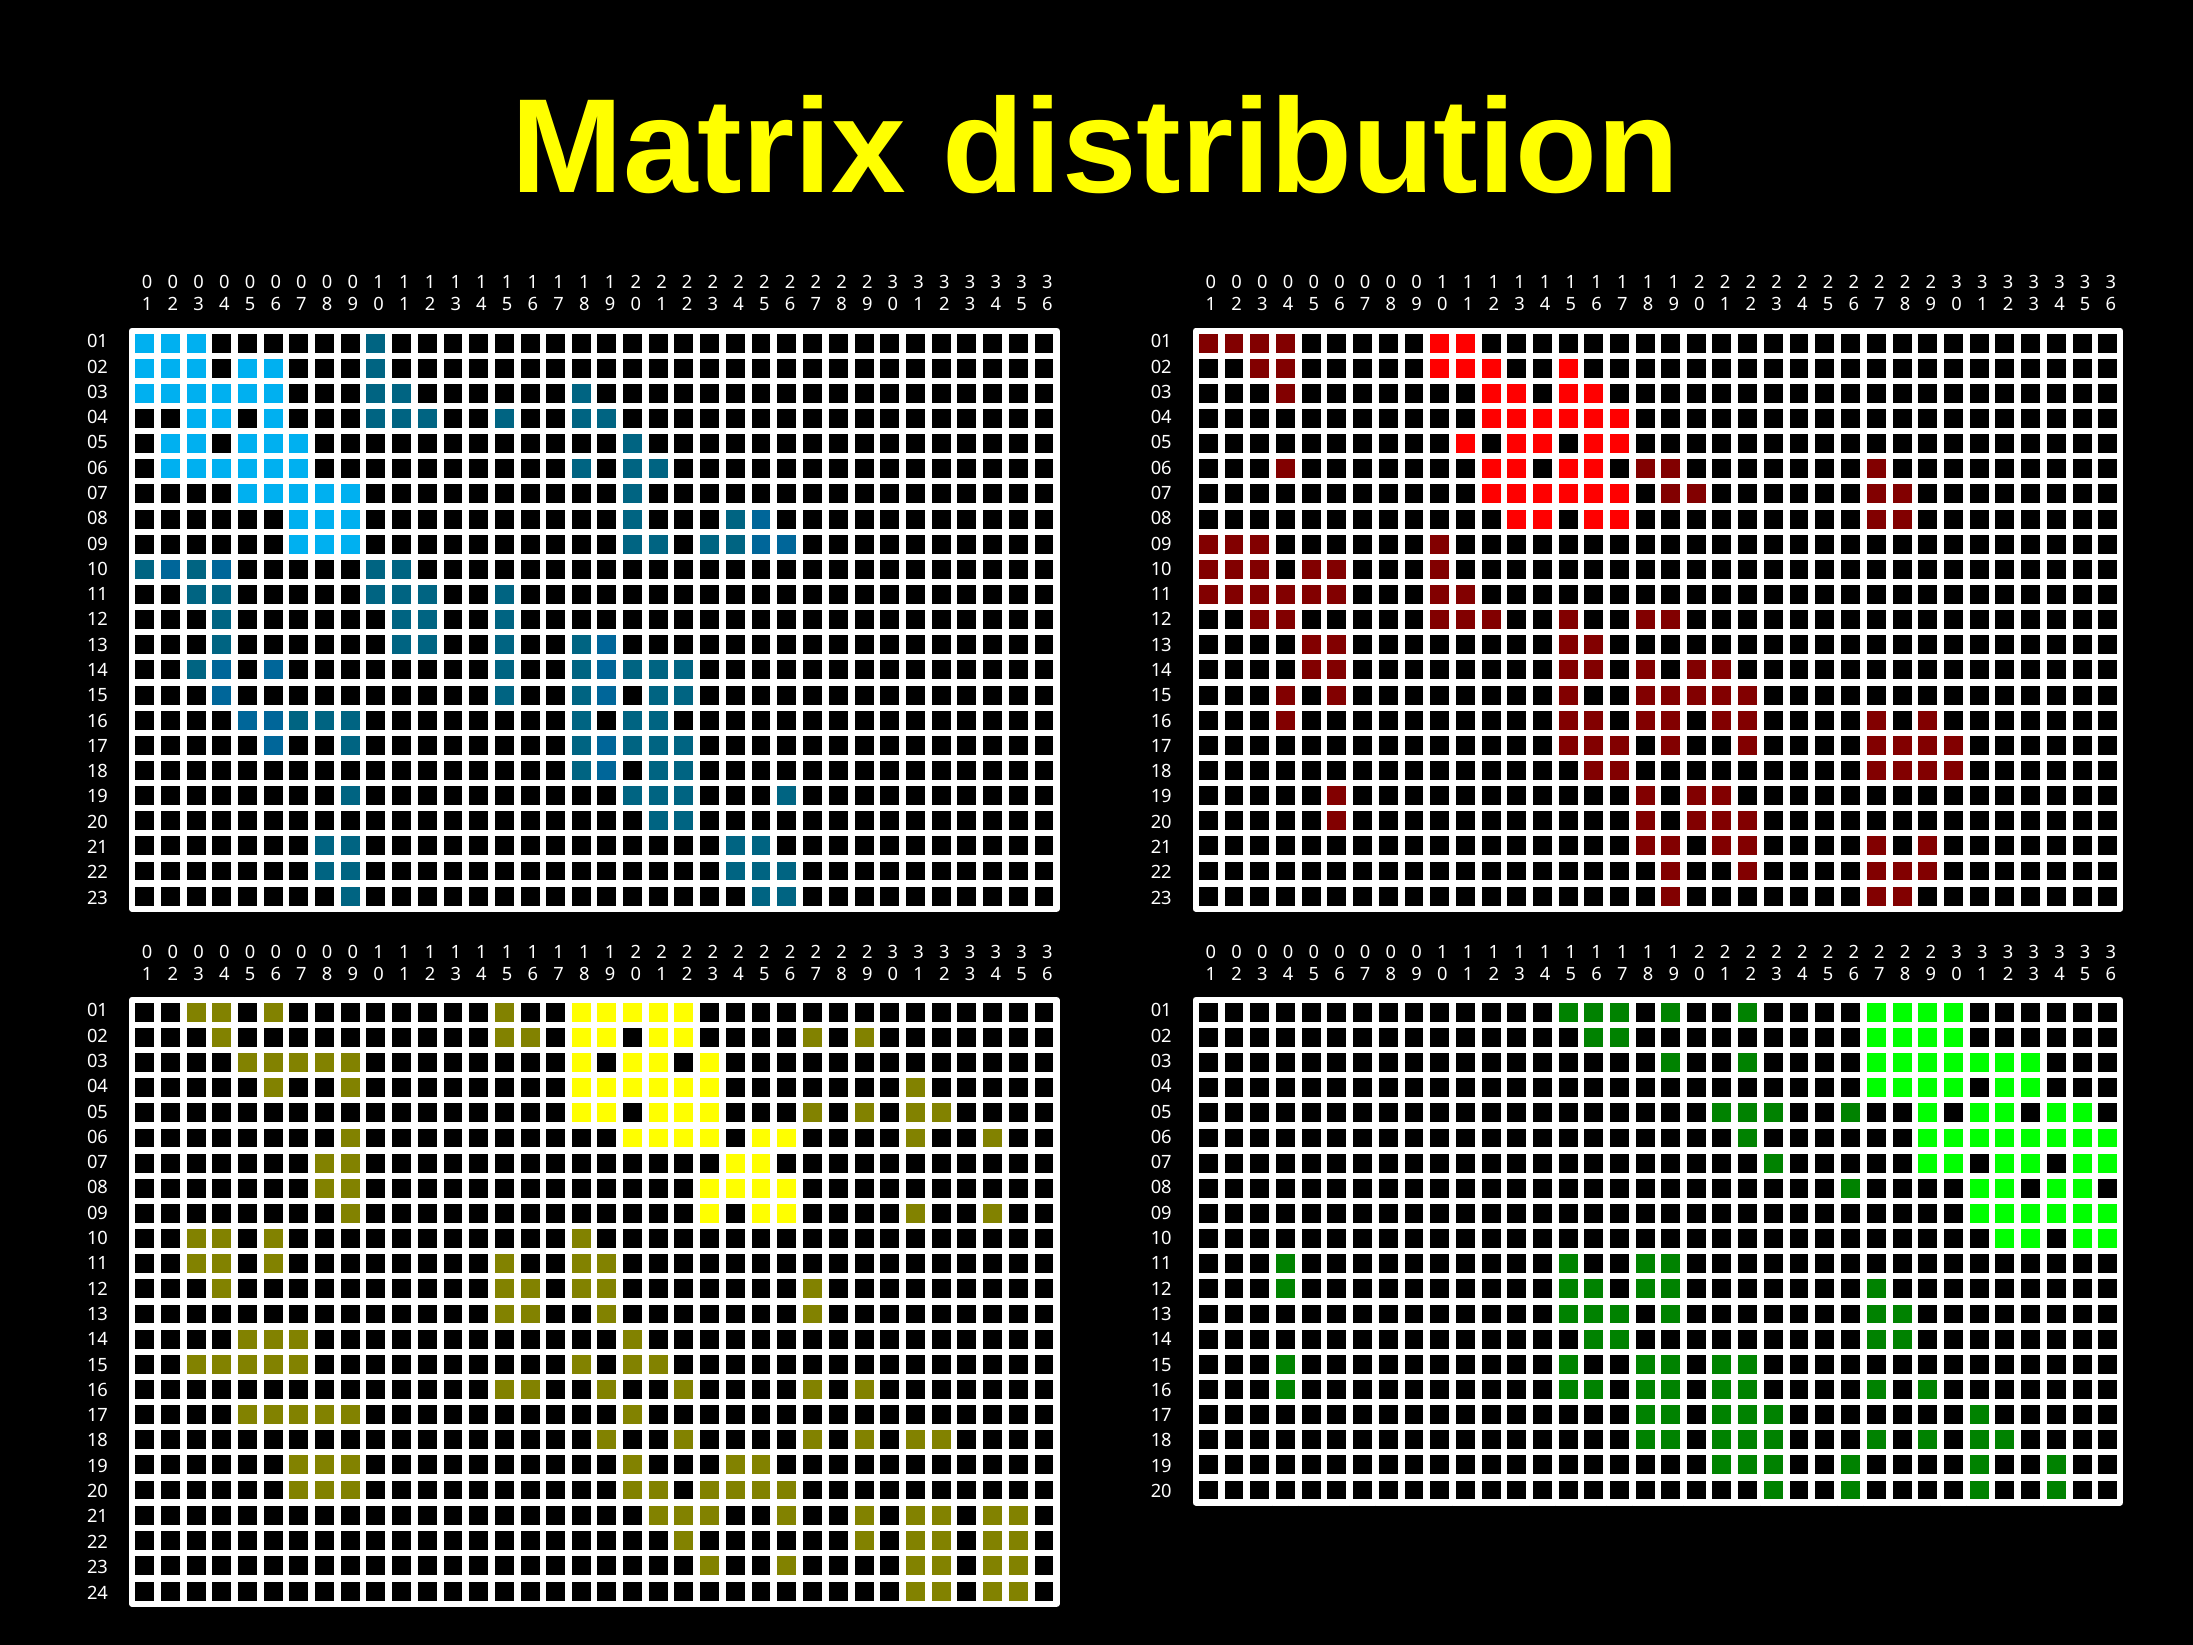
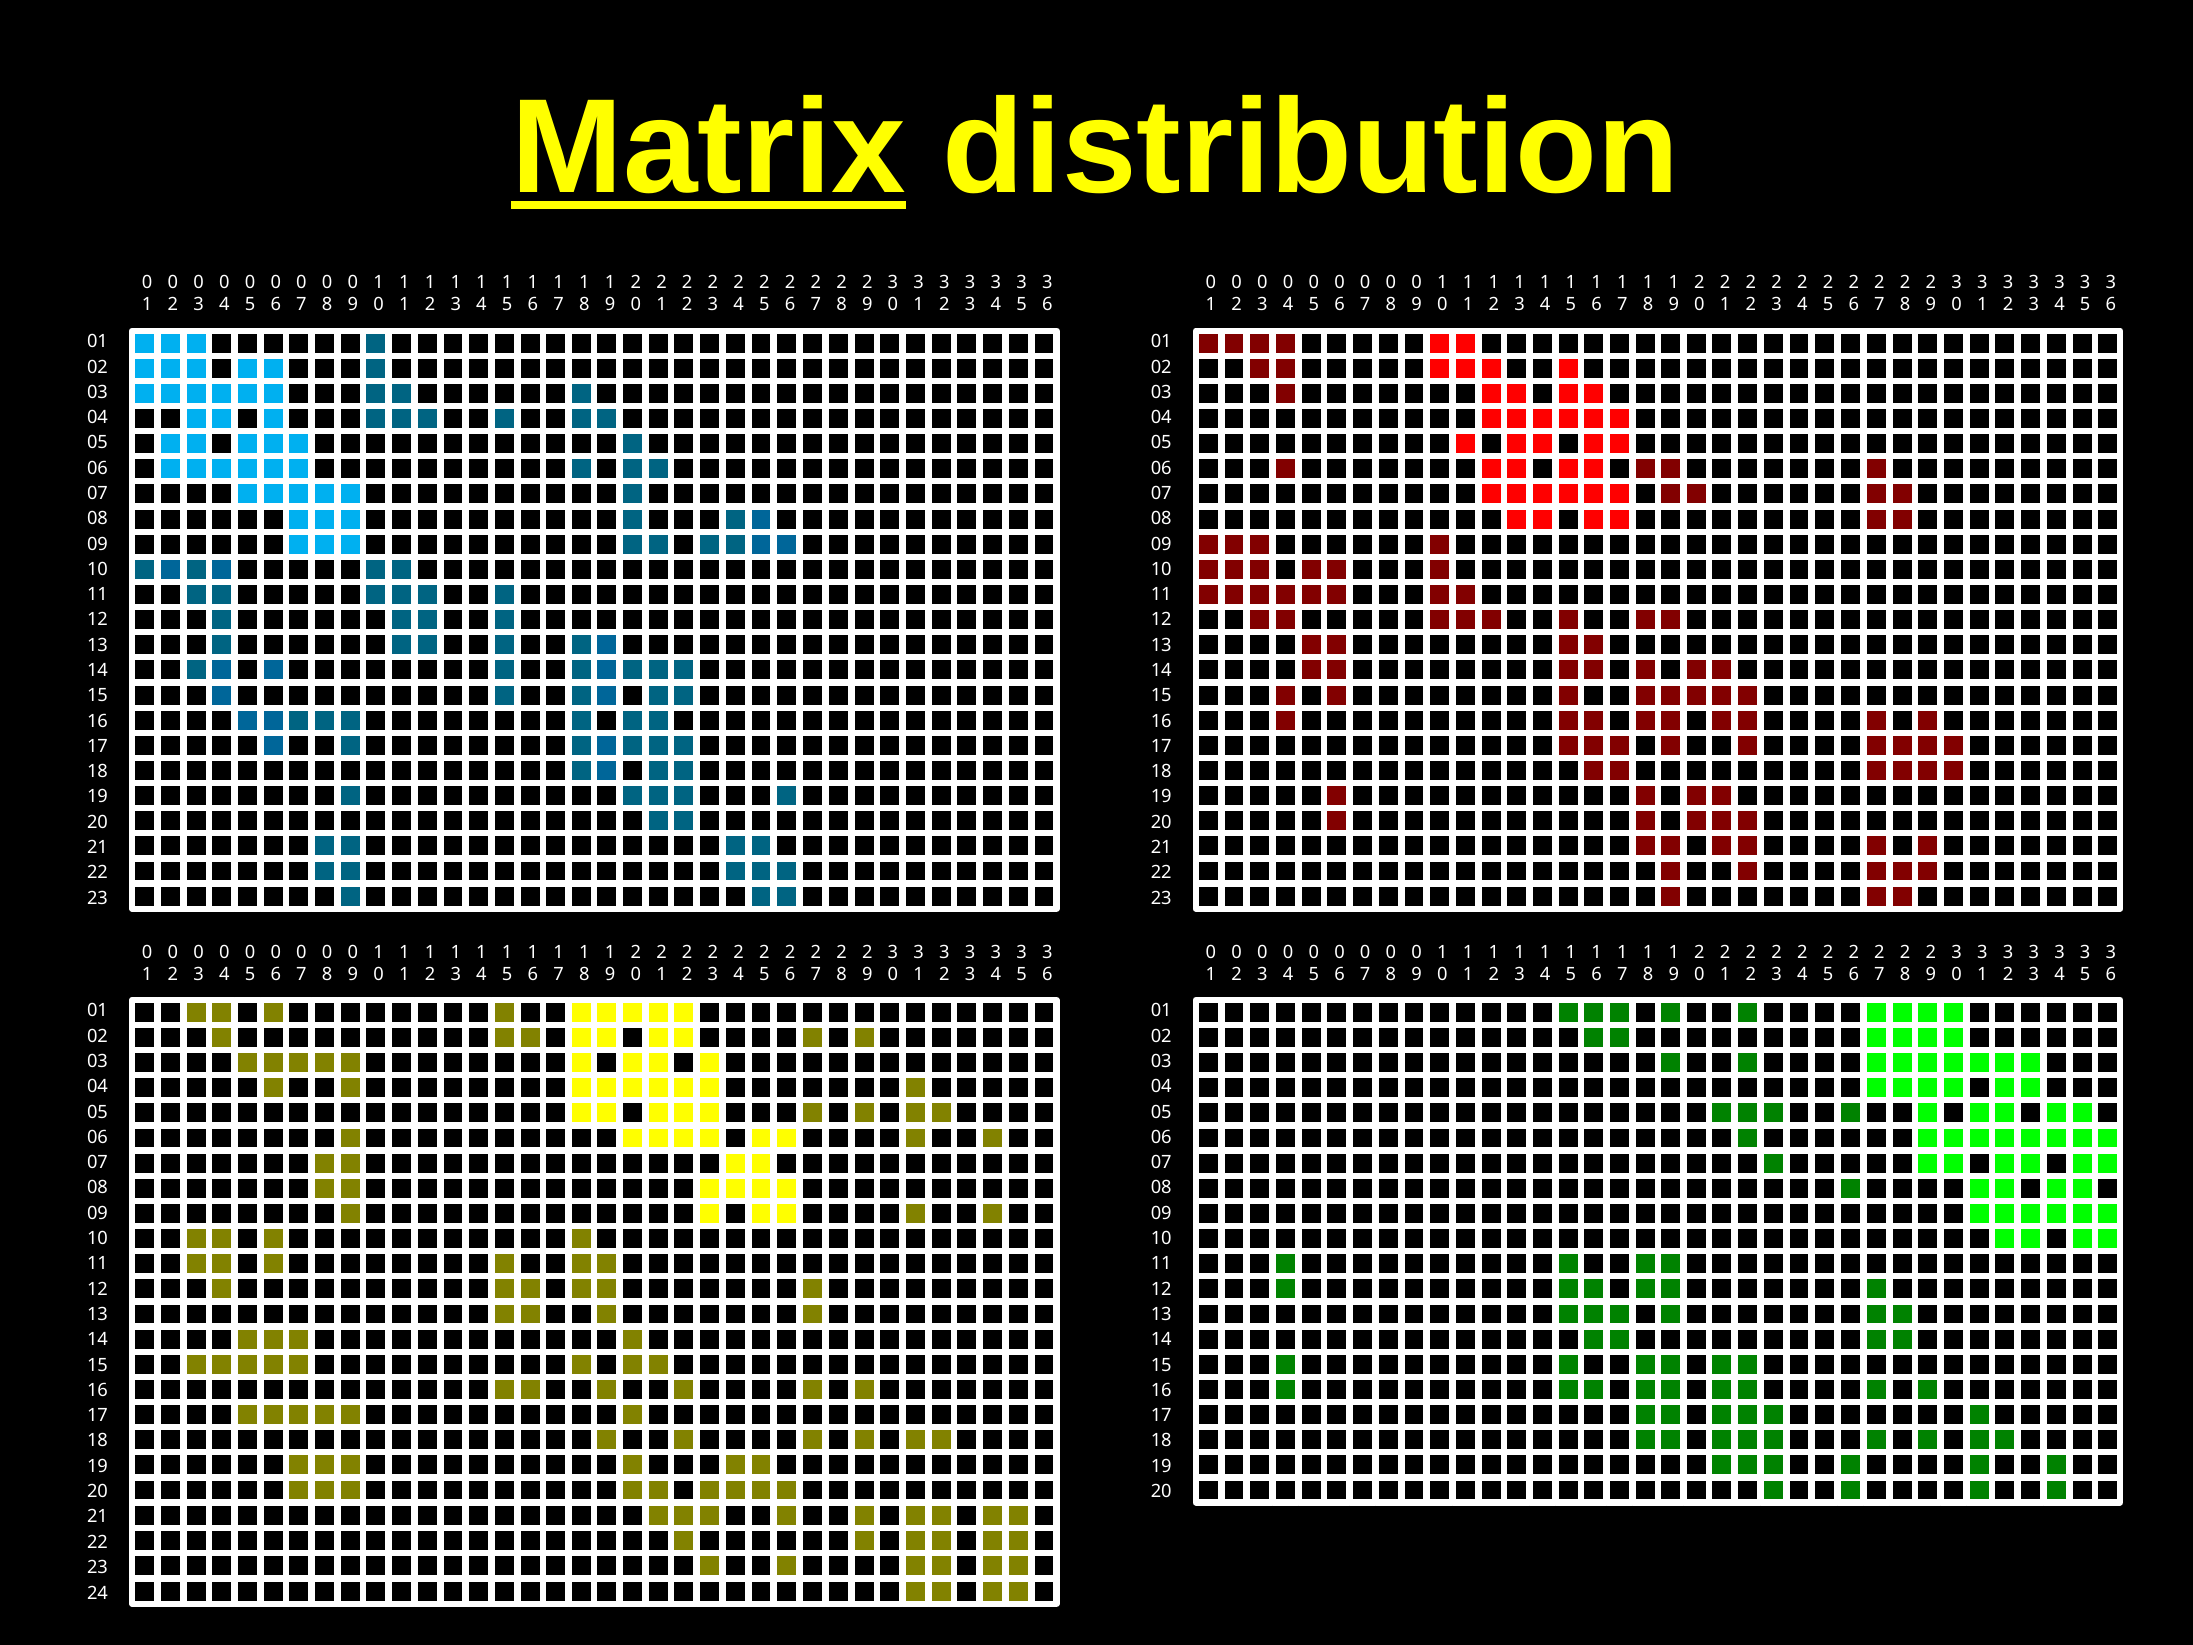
Matrix underline: none -> present (709, 148)
